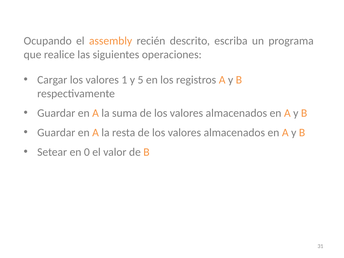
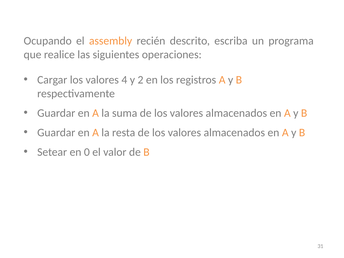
1: 1 -> 4 (124, 80)
5: 5 -> 2 (141, 80)
